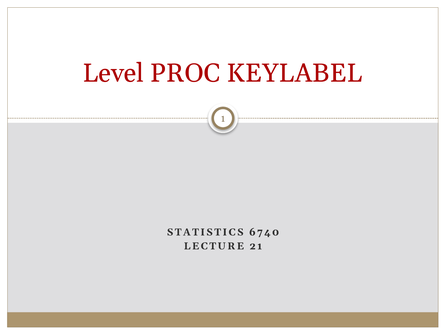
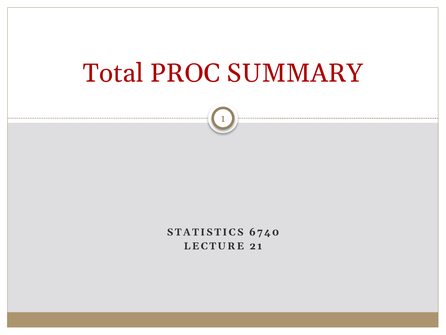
Level: Level -> Total (113, 73)
KEYLABEL: KEYLABEL -> SUMMARY (295, 73)
